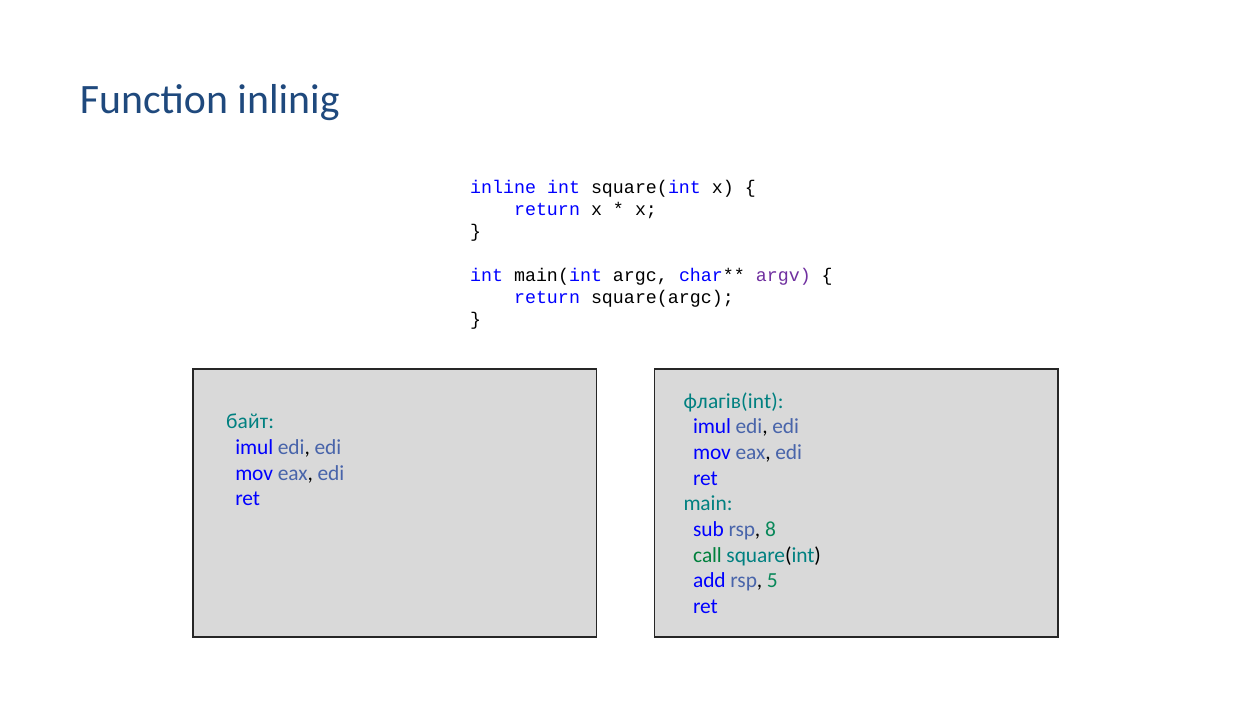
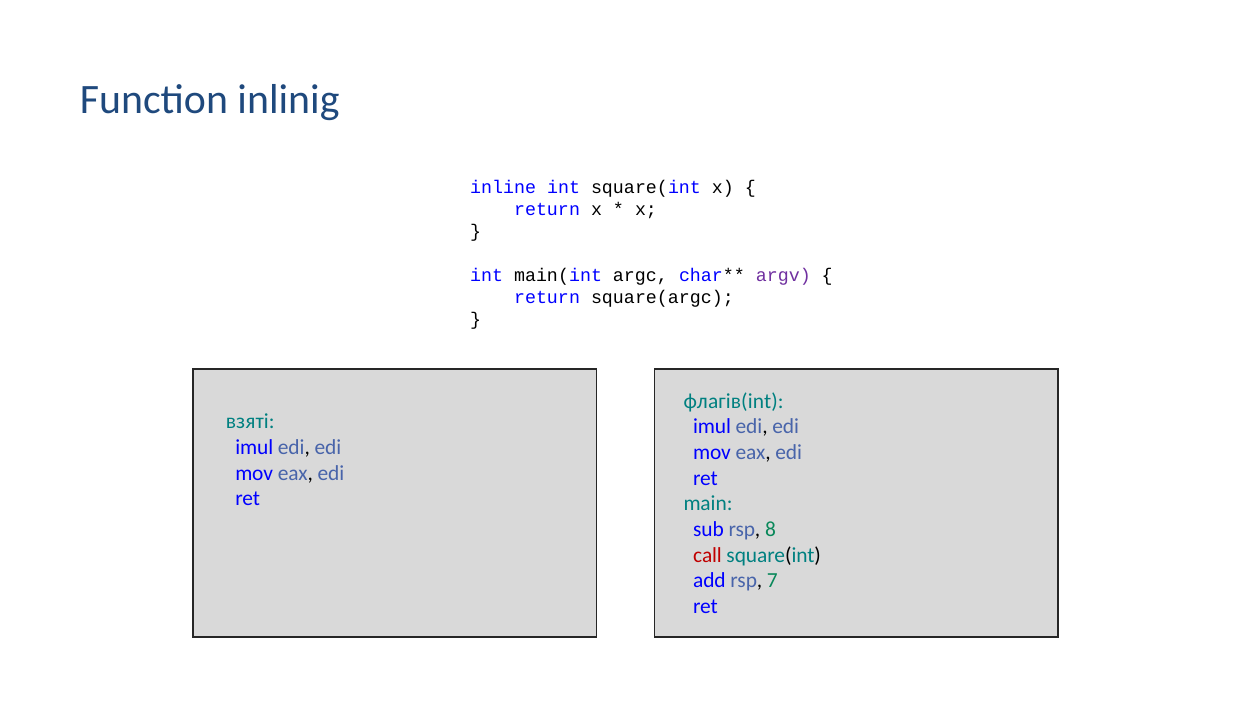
байт: байт -> взяті (250, 421)
call colour: green -> red (707, 555)
5: 5 -> 7 (772, 580)
